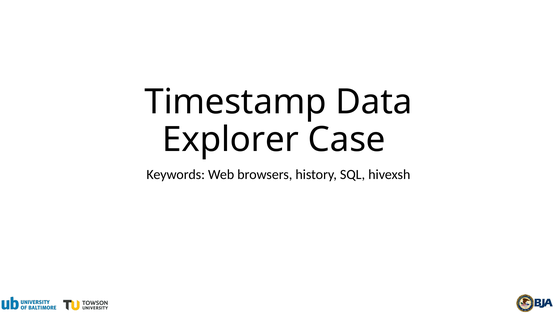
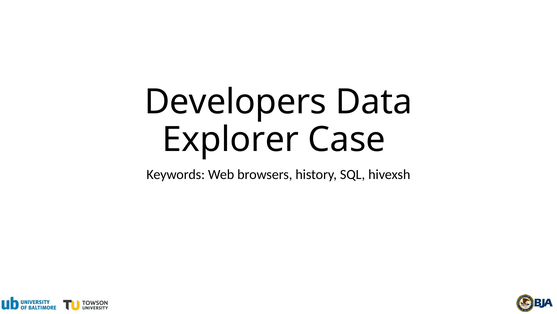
Timestamp: Timestamp -> Developers (236, 102)
